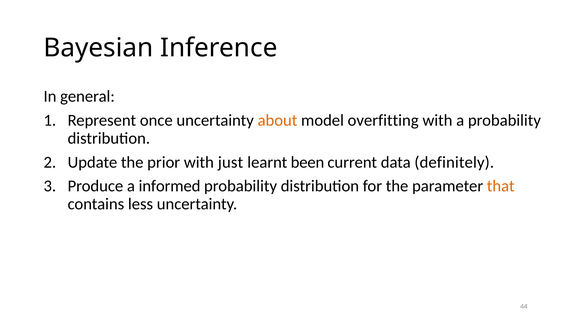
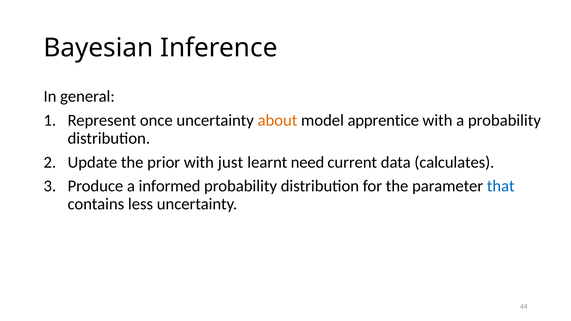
overfitting: overfitting -> apprentice (383, 120)
been: been -> need (307, 162)
definitely: definitely -> calculates (454, 162)
that colour: orange -> blue (501, 186)
